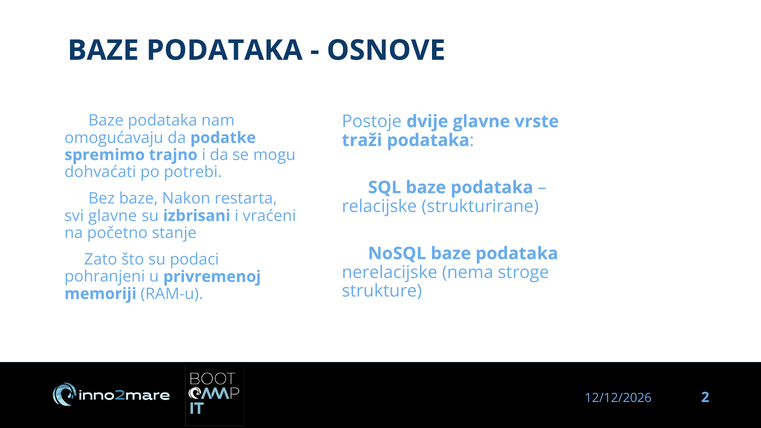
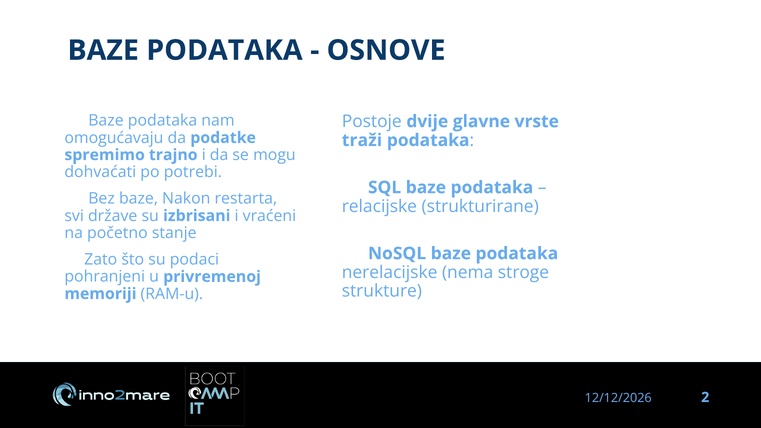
svi glavne: glavne -> države (113, 216)
